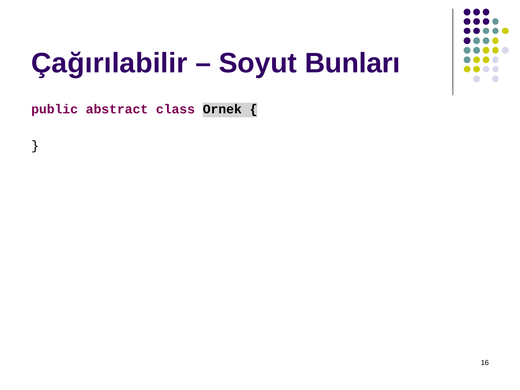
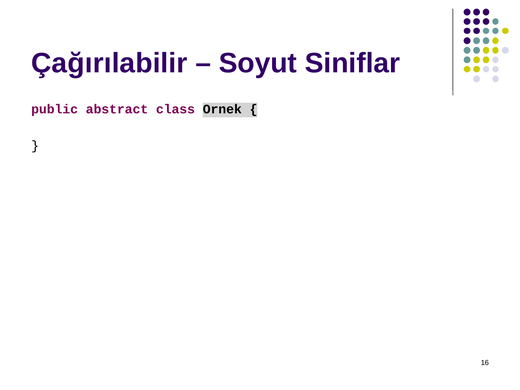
Bunları: Bunları -> Siniflar (353, 63)
